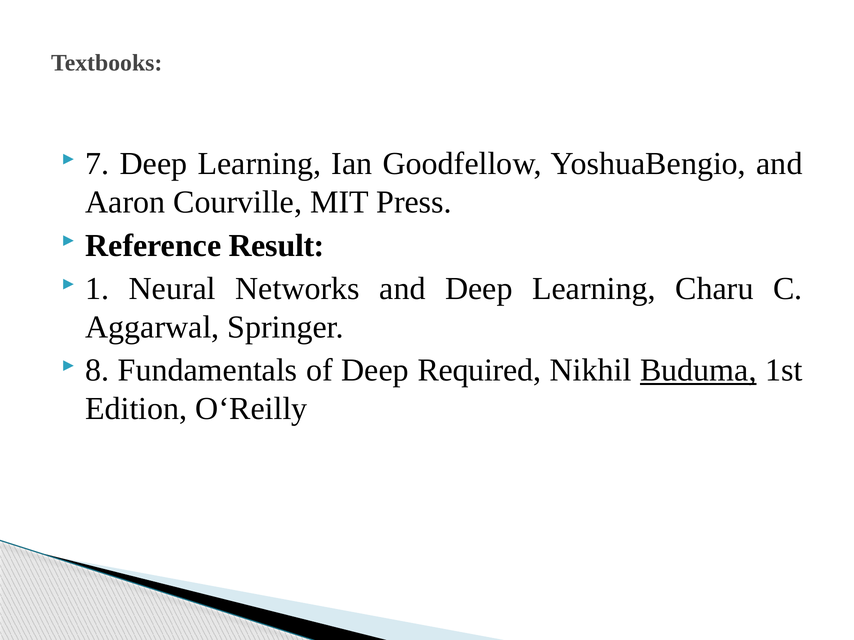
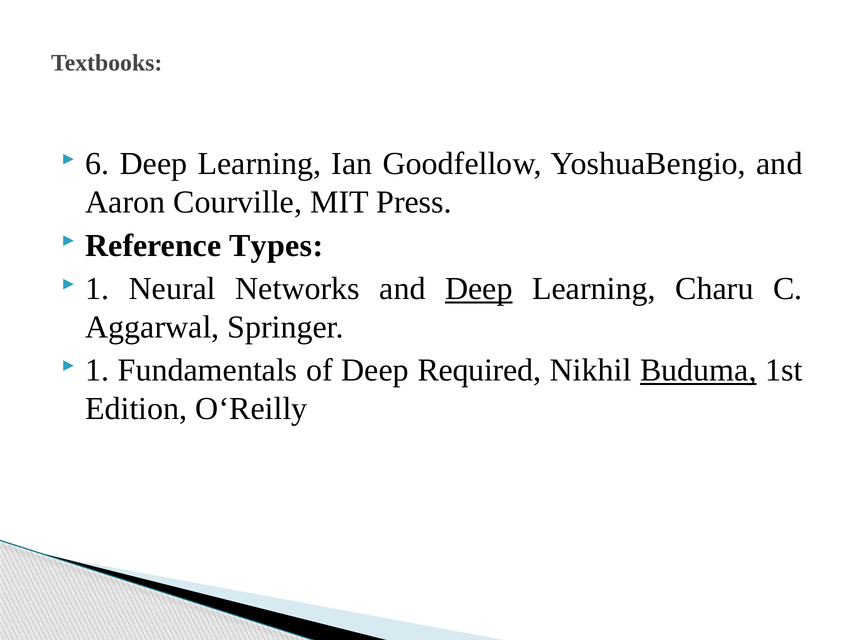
7: 7 -> 6 (97, 164)
Result: Result -> Types (276, 246)
Deep underline: none -> present (479, 289)
8: 8 -> 1 (97, 371)
